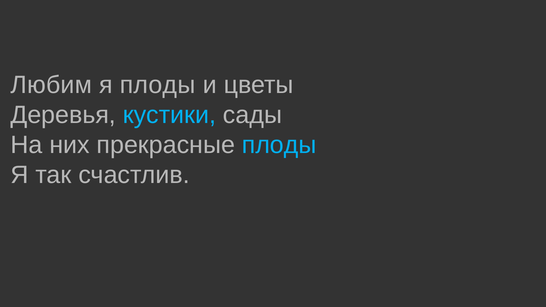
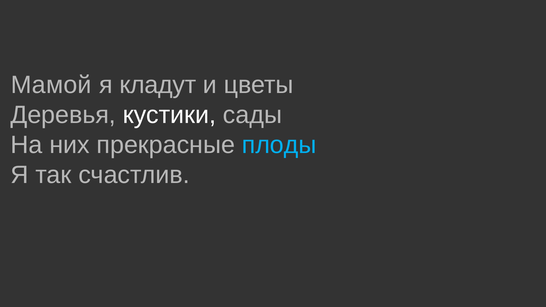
Любим: Любим -> Мамой (51, 85)
я плоды: плоды -> кладут (158, 85)
кустики colour: light blue -> white (169, 115)
